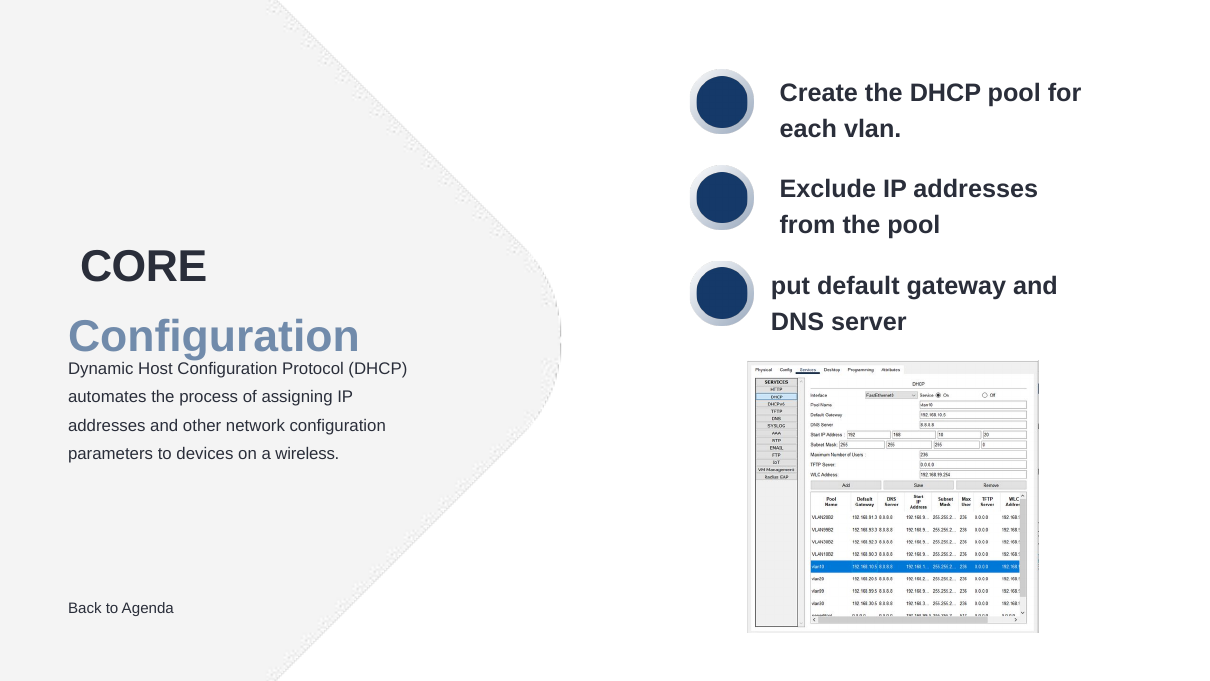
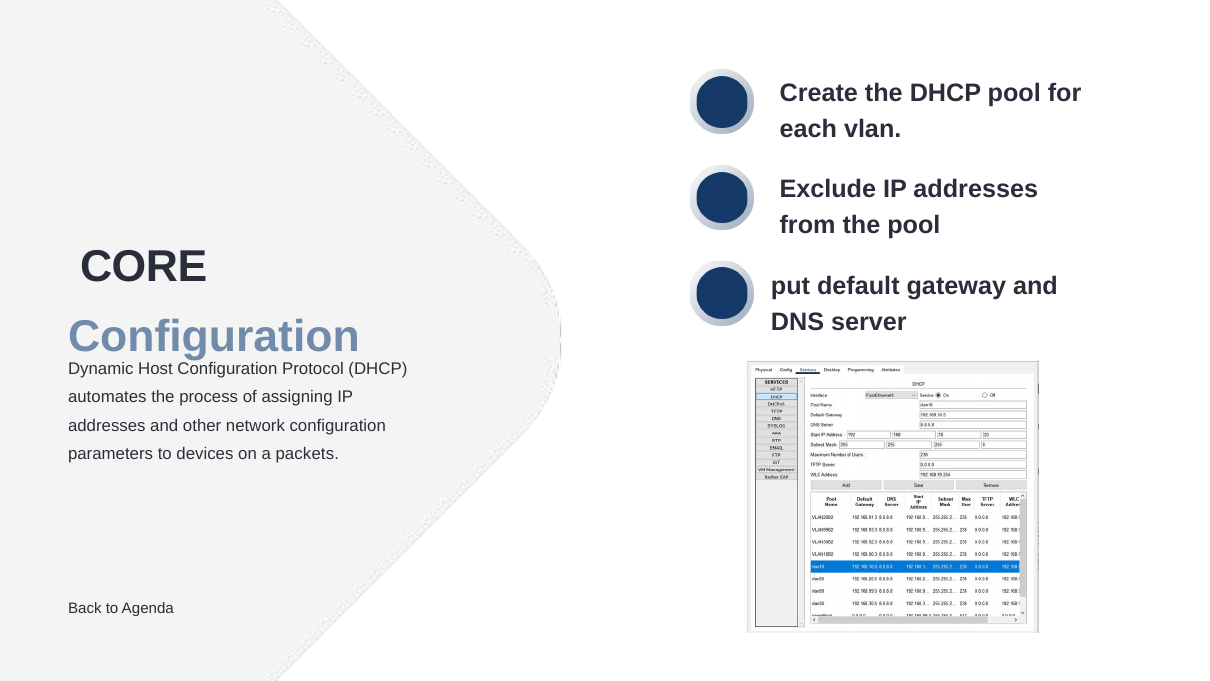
wireless: wireless -> packets (307, 454)
